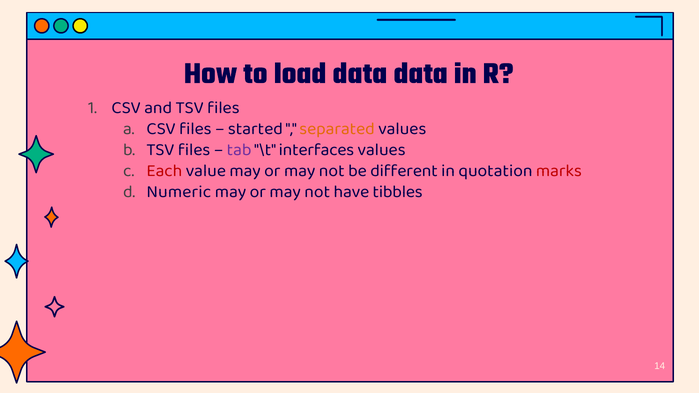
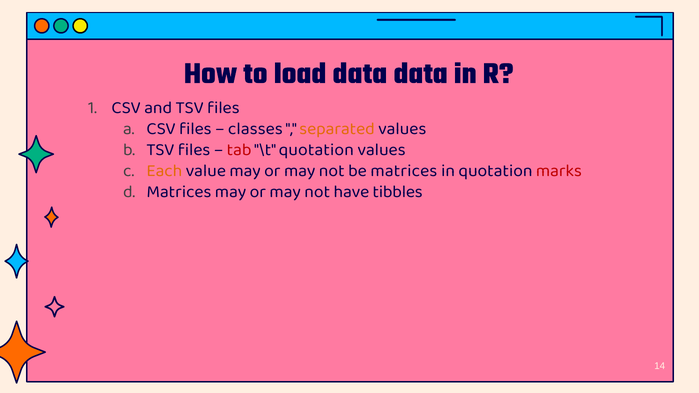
started: started -> classes (255, 129)
tab colour: purple -> red (239, 149)
\t interfaces: interfaces -> quotation (316, 149)
Each colour: red -> orange (164, 170)
be different: different -> matrices (404, 170)
Numeric: Numeric -> Matrices (179, 191)
